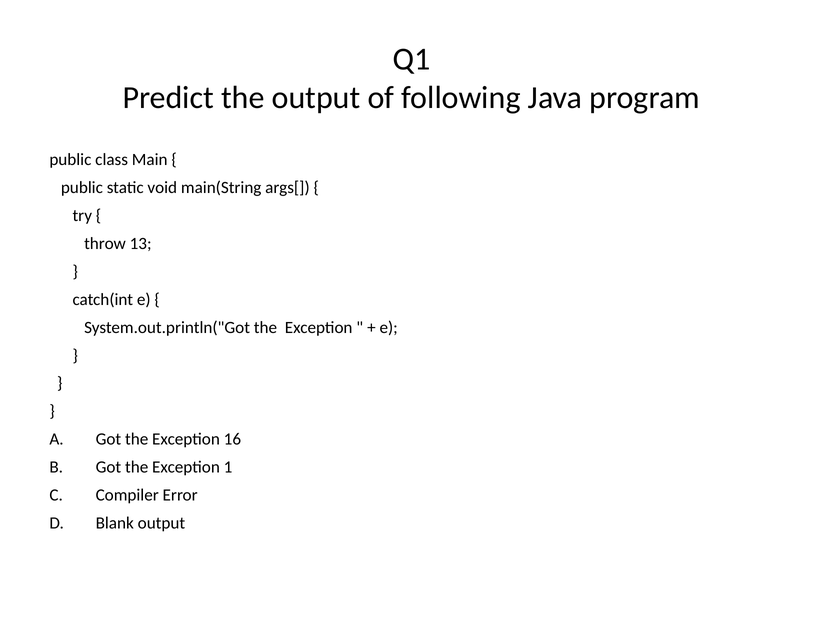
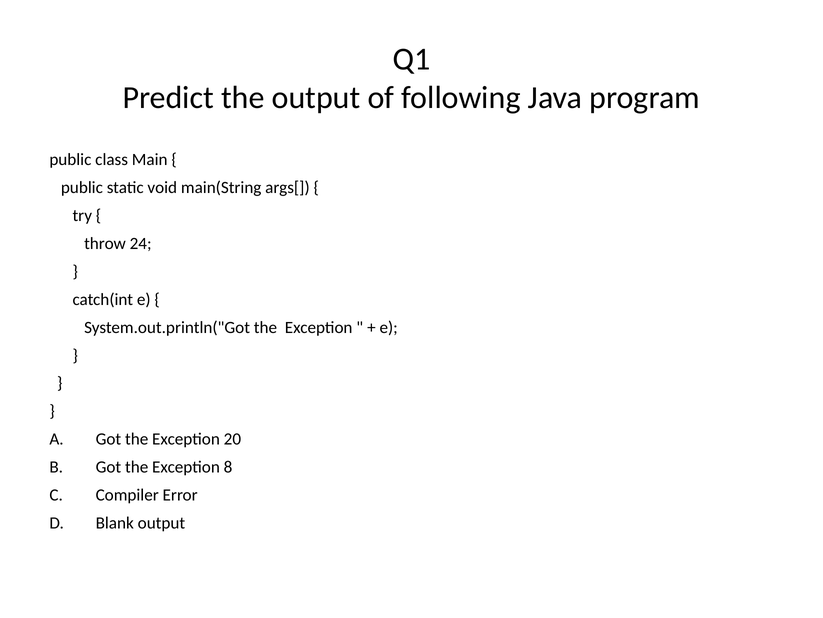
13: 13 -> 24 (141, 243)
16: 16 -> 20 (232, 439)
1: 1 -> 8 (228, 467)
